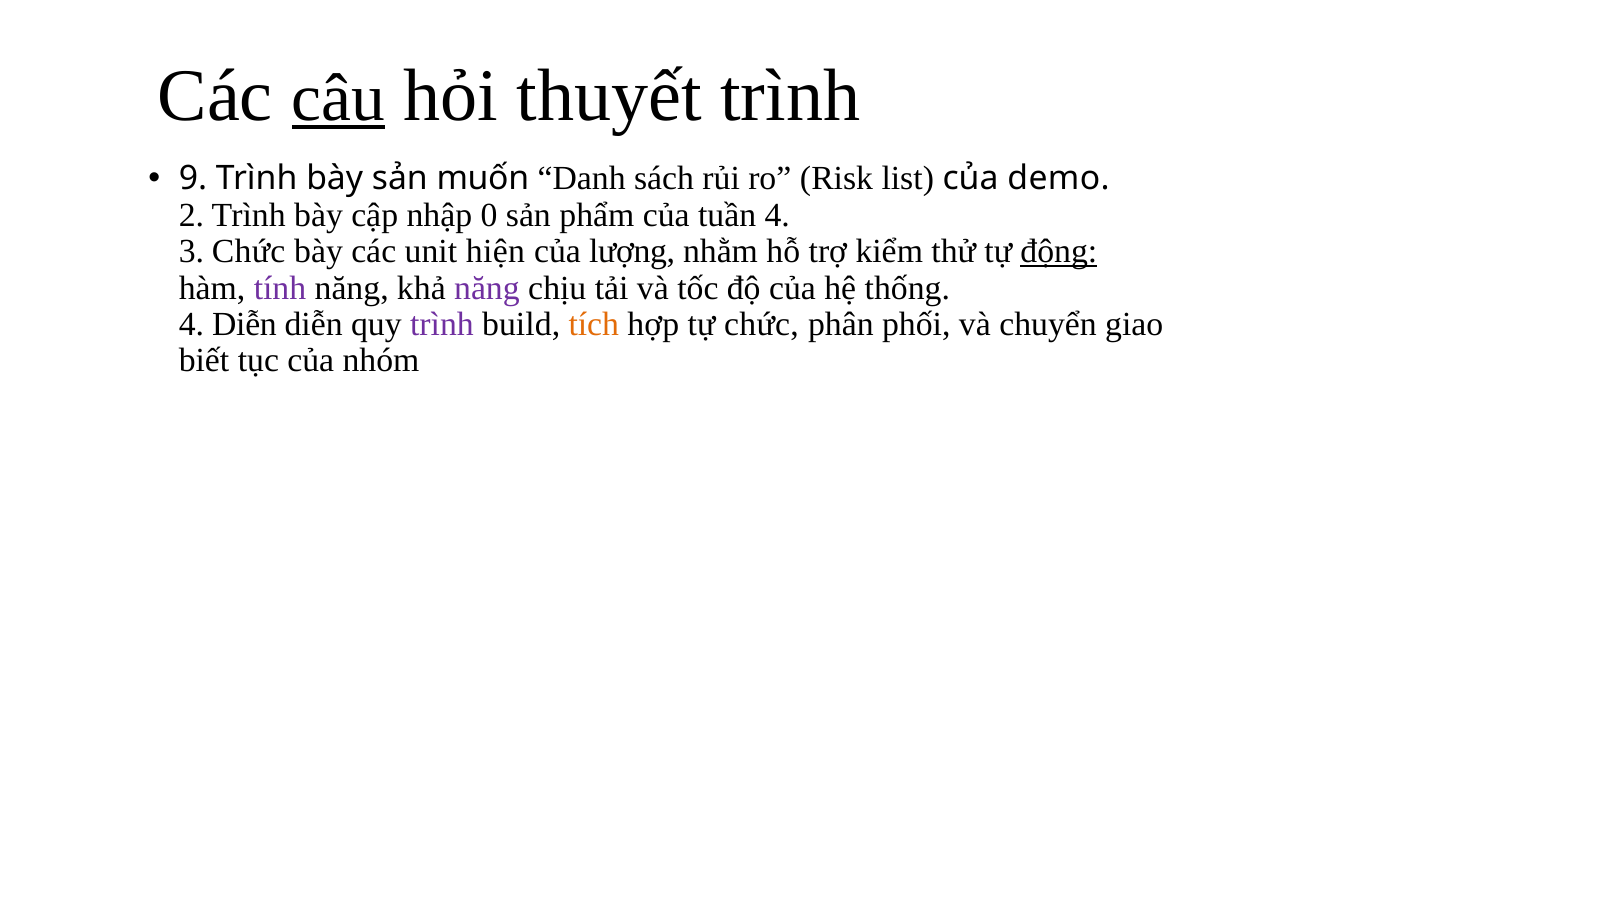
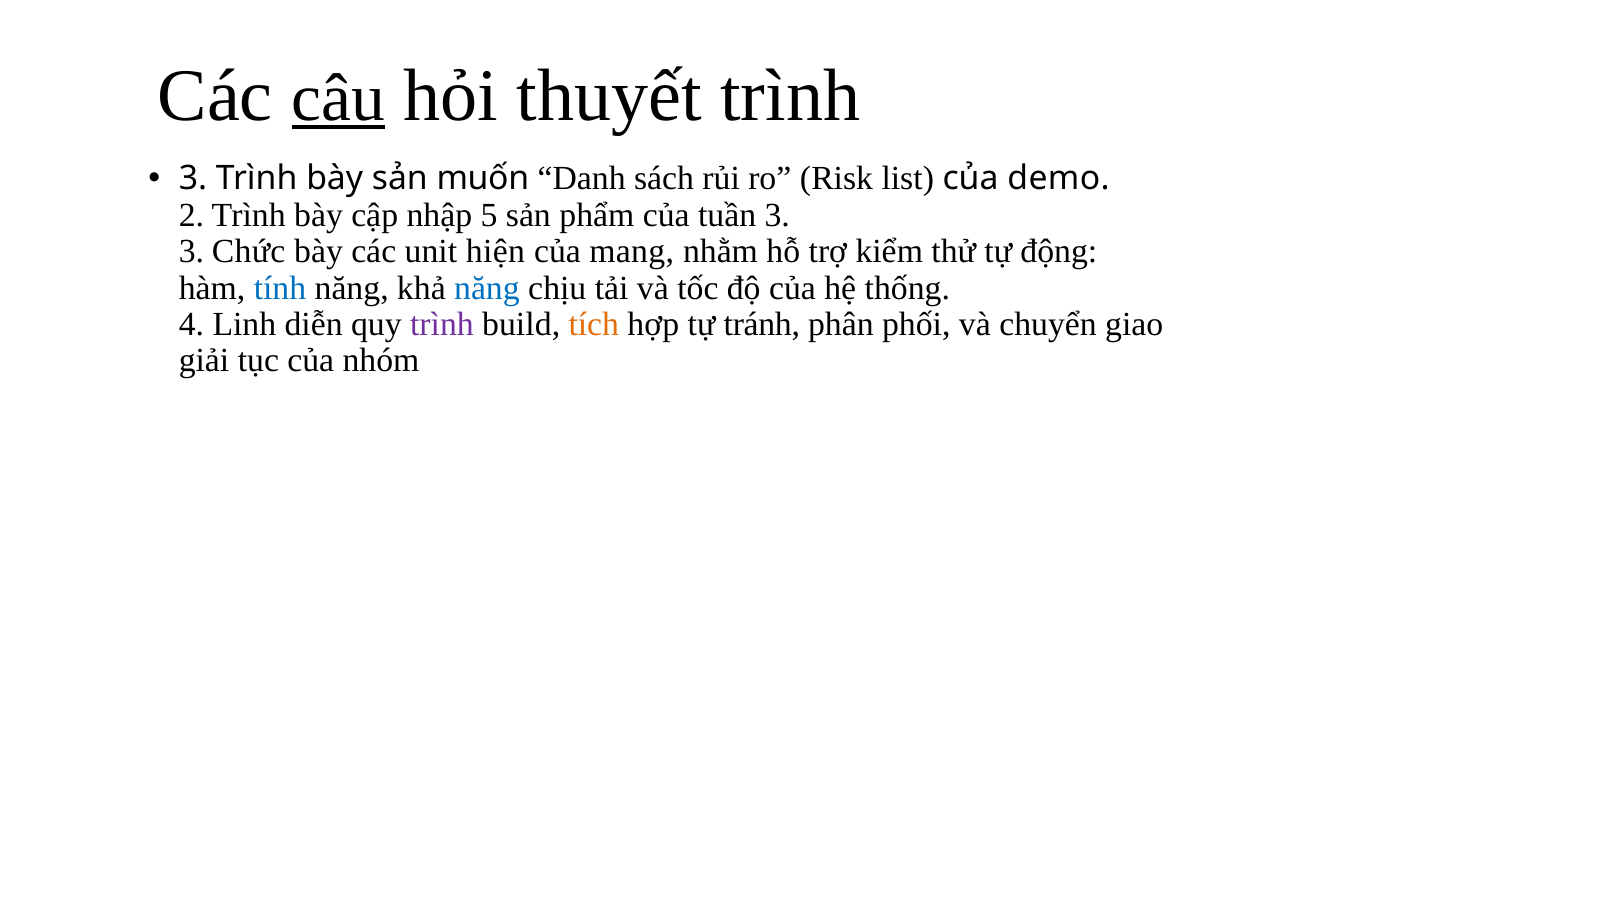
9: 9 -> 3 (193, 179)
0: 0 -> 5 (489, 215)
tuần 4: 4 -> 3 (777, 215)
lượng: lượng -> mang (632, 252)
động underline: present -> none (1059, 252)
tính colour: purple -> blue (280, 288)
năng colour: purple -> blue (487, 288)
4 Diễn: Diễn -> Linh (244, 324)
tự chức: chức -> tránh (762, 324)
biết: biết -> giải (204, 361)
